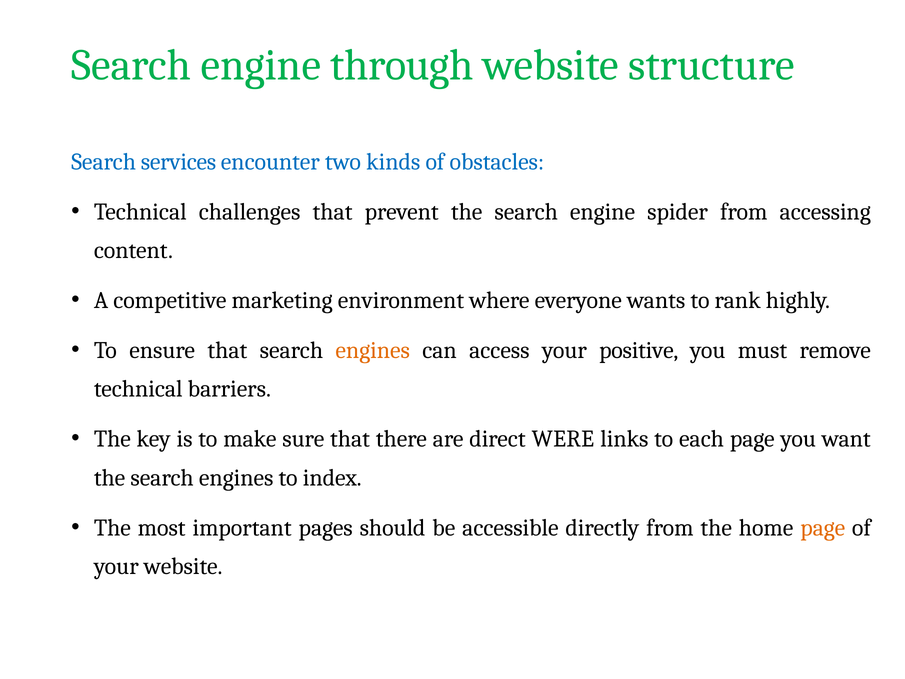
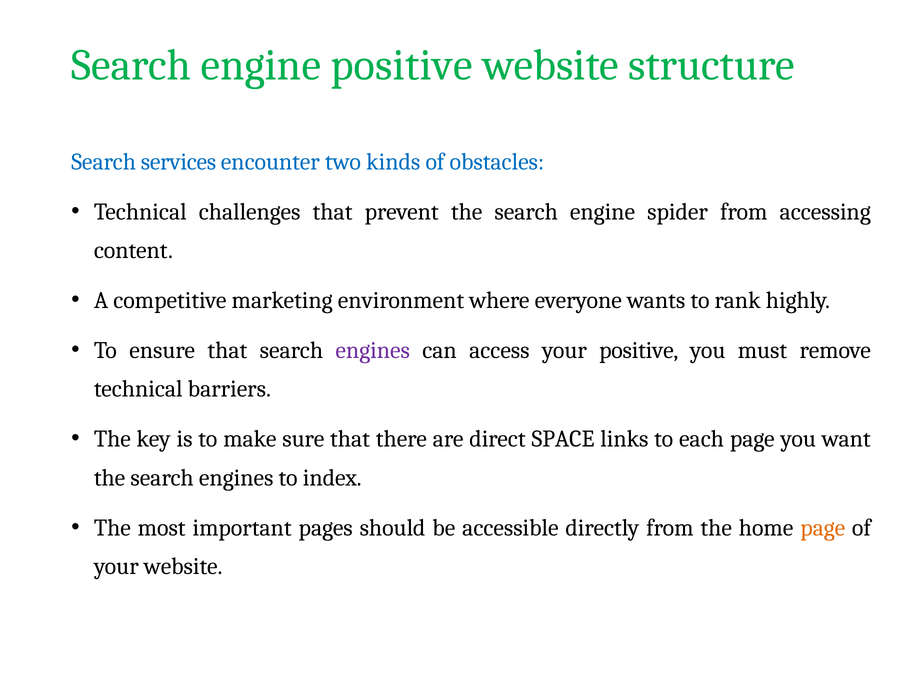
engine through: through -> positive (402, 65)
engines colour: orange -> purple (373, 350)
WERE: WERE -> SPACE (563, 439)
